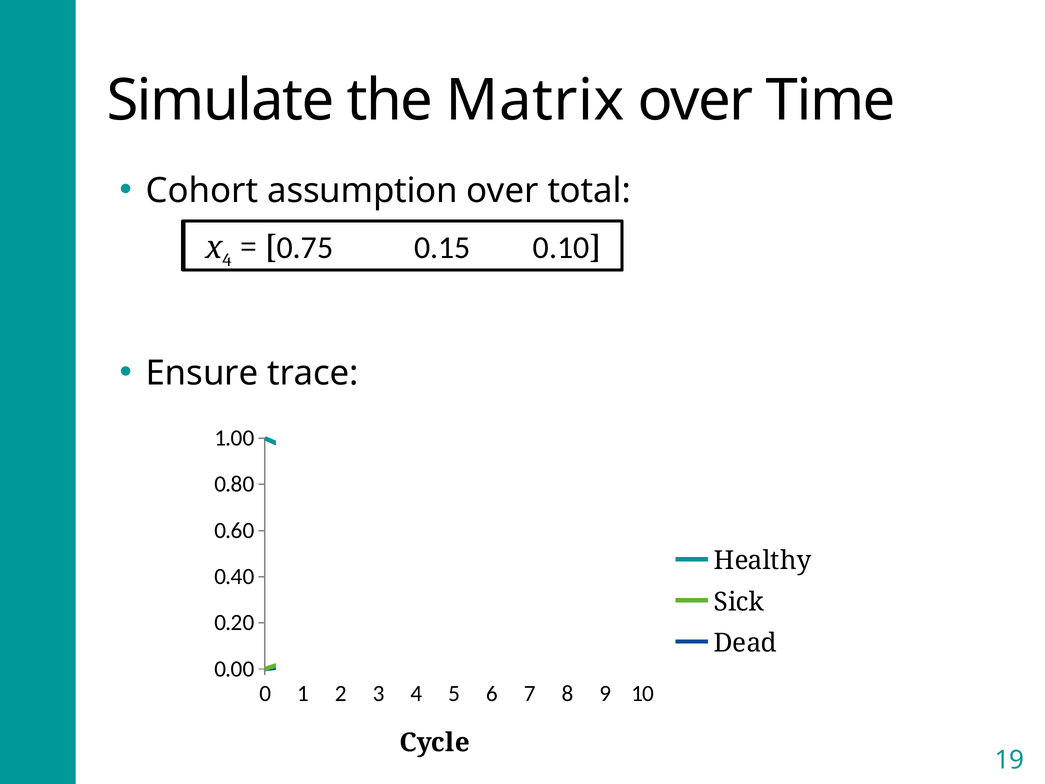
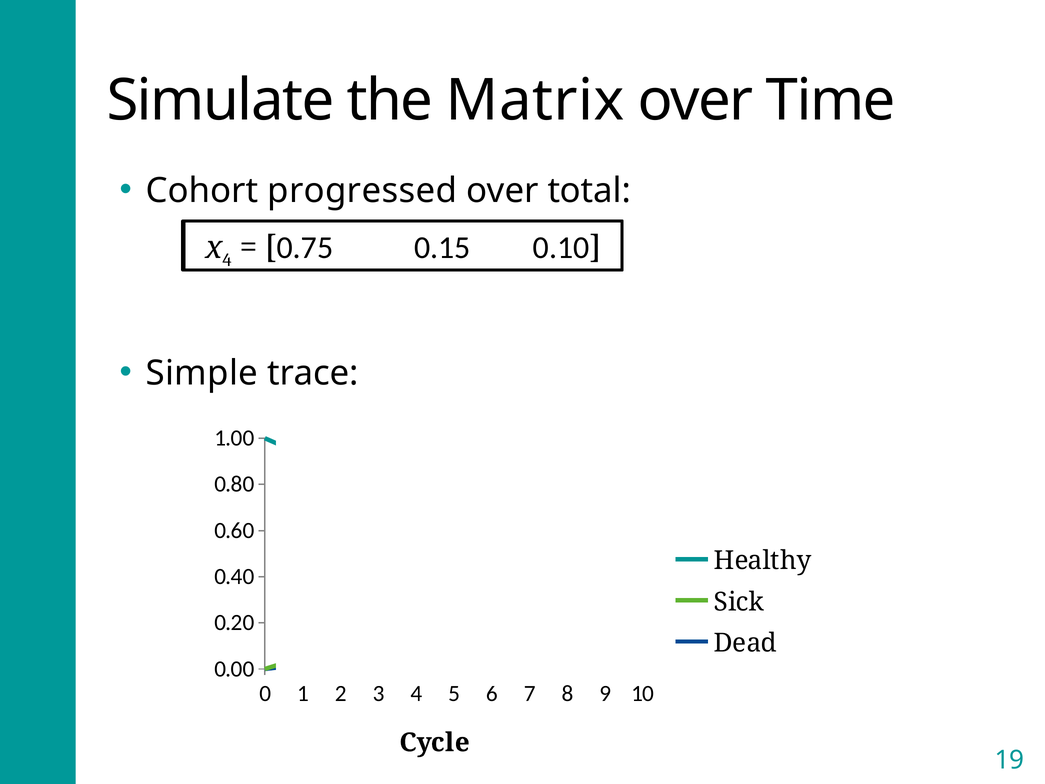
assumption: assumption -> progressed (362, 191)
Ensure: Ensure -> Simple (202, 373)
